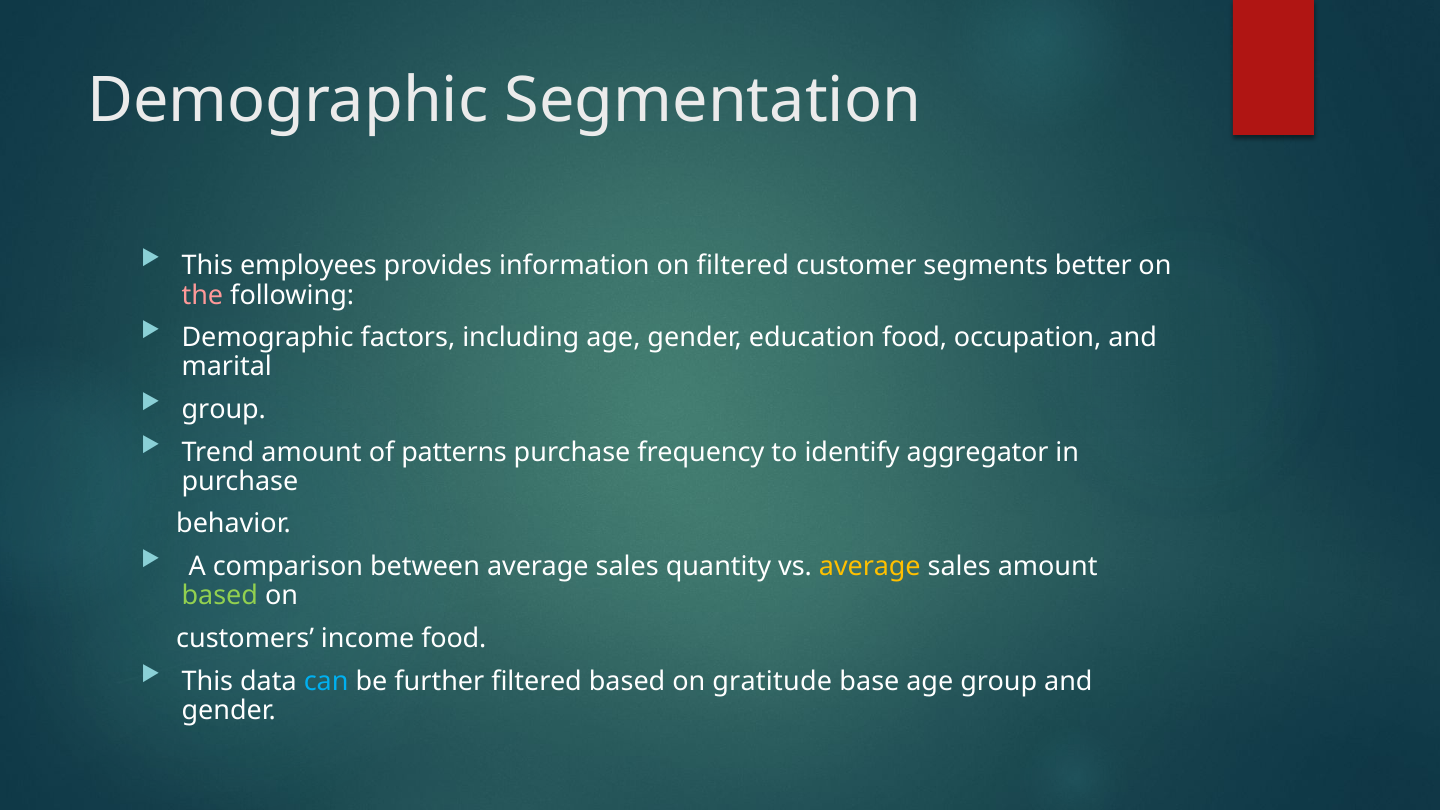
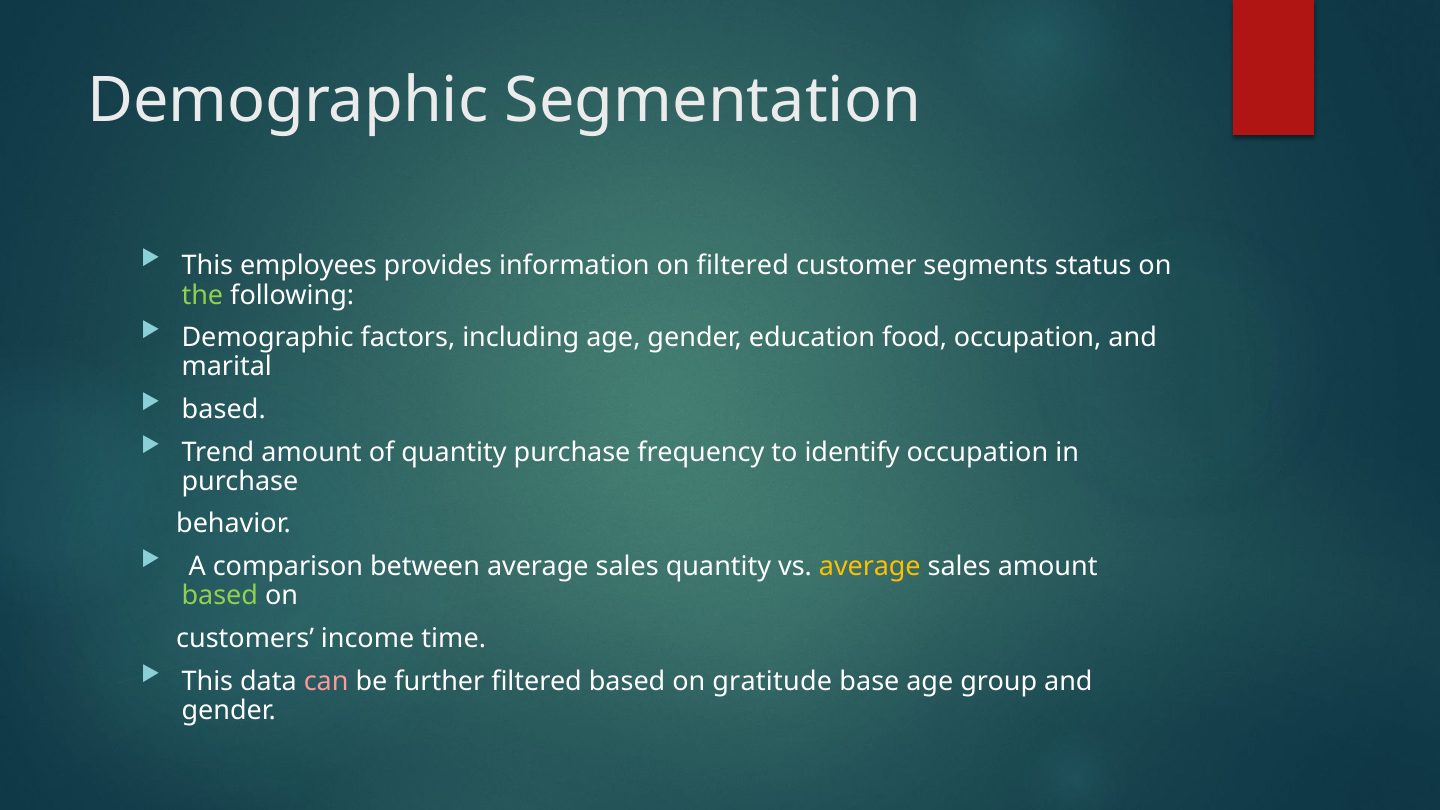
better: better -> status (1093, 266)
the colour: pink -> light green (202, 295)
group: group -> based (224, 410)
of patterns: patterns -> quantity (454, 452)
identify aggregator: aggregator -> occupation (977, 452)
income food: food -> time (454, 639)
can colour: light blue -> pink (326, 681)
